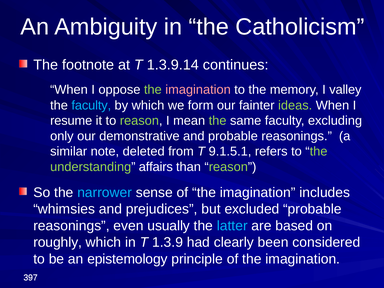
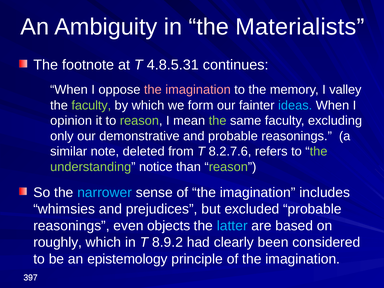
Catholicism: Catholicism -> Materialists (300, 27)
1.3.9.14: 1.3.9.14 -> 4.8.5.31 (173, 65)
the colour: light green -> pink (153, 90)
faculty colour: light blue -> light green (91, 105)
ideas colour: light green -> light blue (295, 105)
resume: resume -> opinion (71, 121)
9.1.5.1: 9.1.5.1 -> 8.2.7.6 (230, 151)
affairs: affairs -> notice (156, 167)
usually: usually -> objects (169, 226)
1.3.9: 1.3.9 -> 8.9.2 (168, 242)
